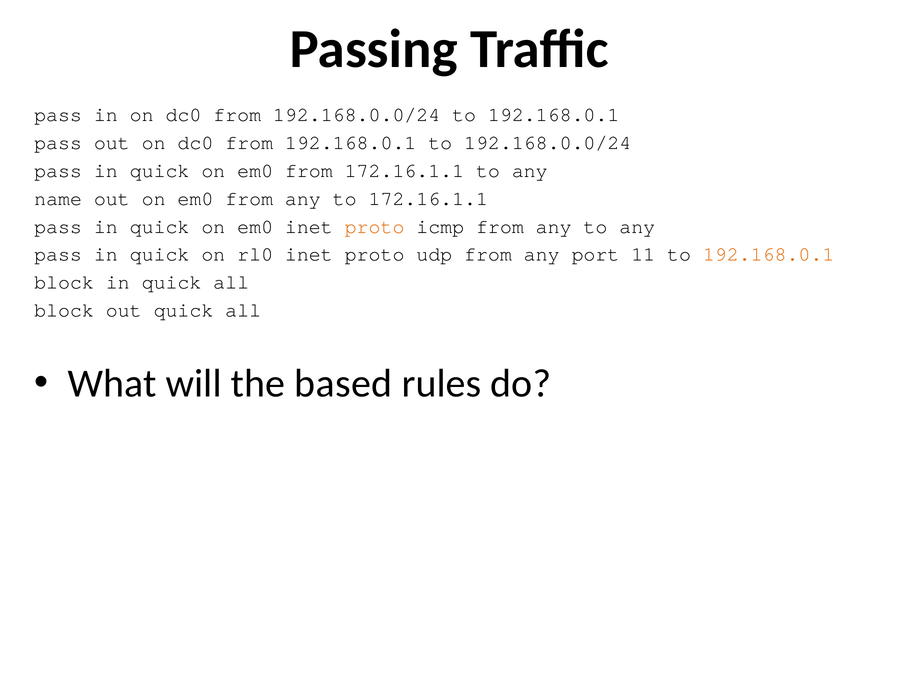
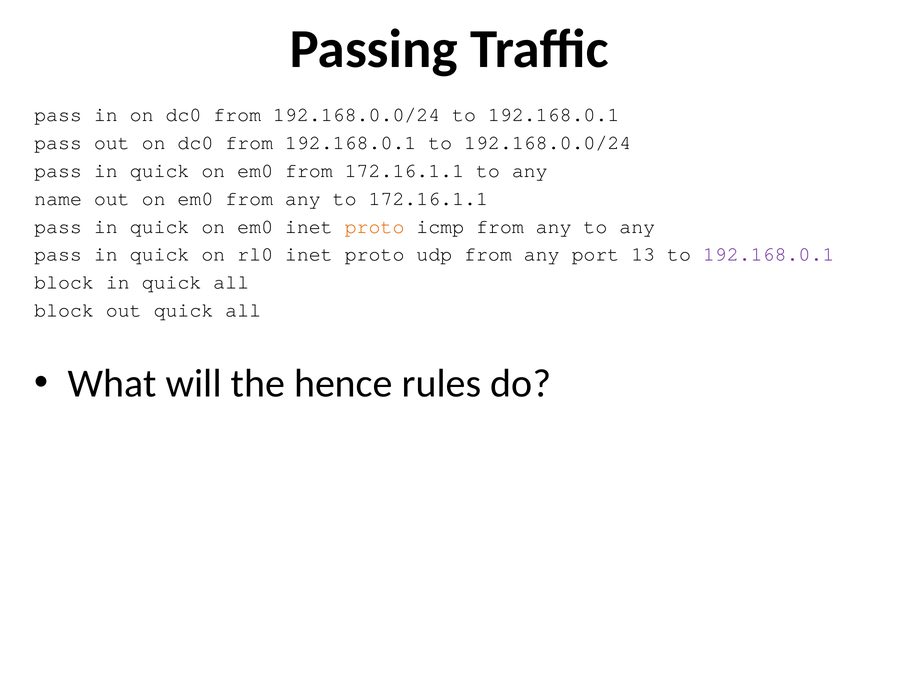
11: 11 -> 13 (643, 254)
192.168.0.1 colour: orange -> purple (769, 254)
based: based -> hence (343, 384)
